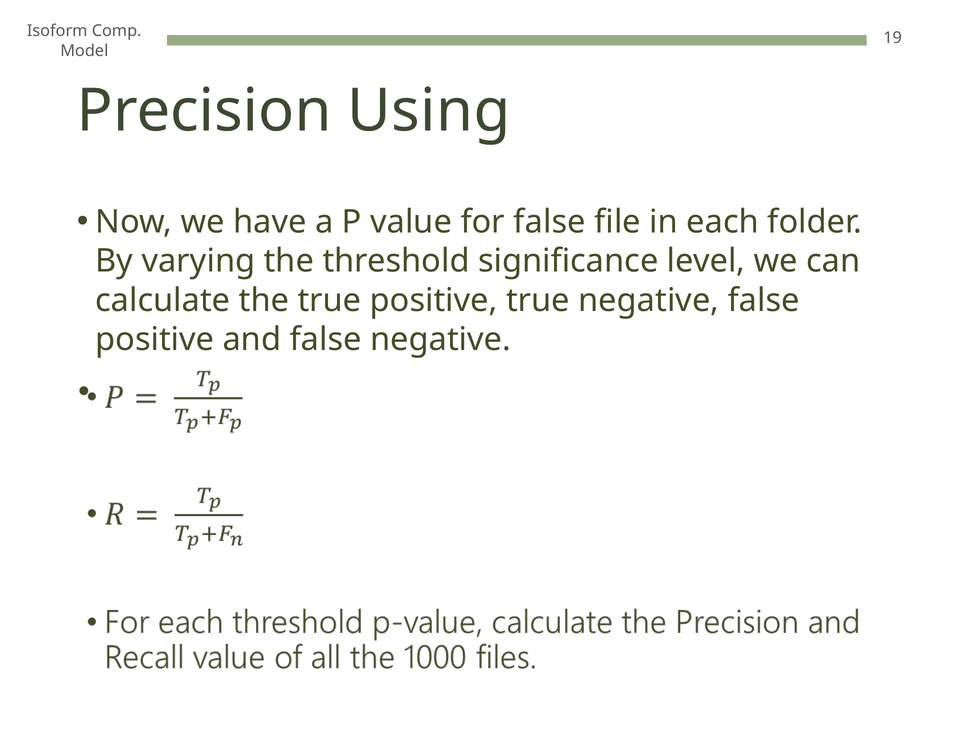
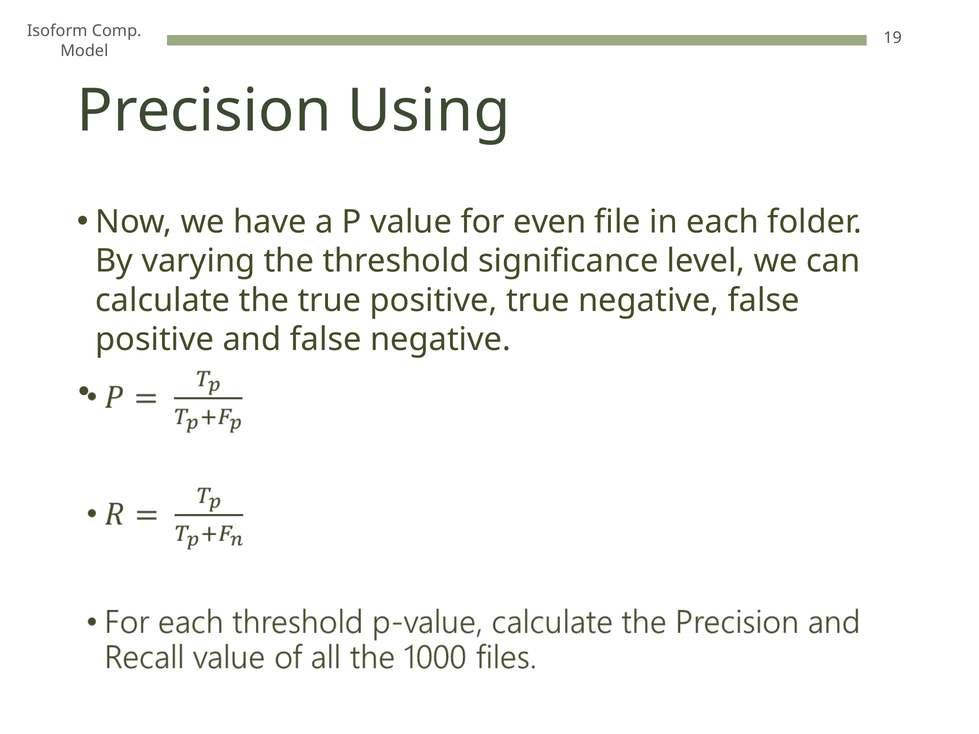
for false: false -> even (550, 222)
